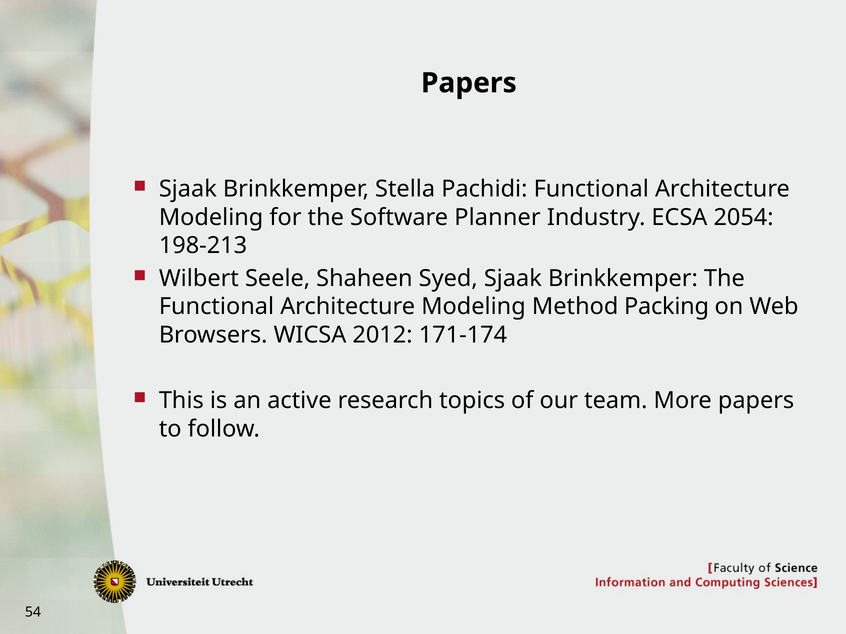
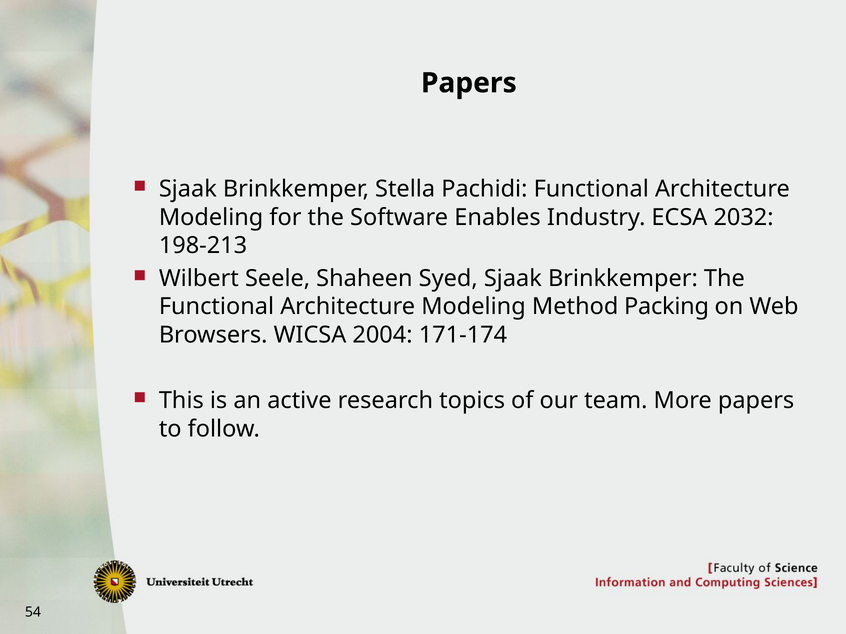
Planner: Planner -> Enables (498, 217)
2054: 2054 -> 2032 (744, 217)
2012: 2012 -> 2004 (383, 335)
